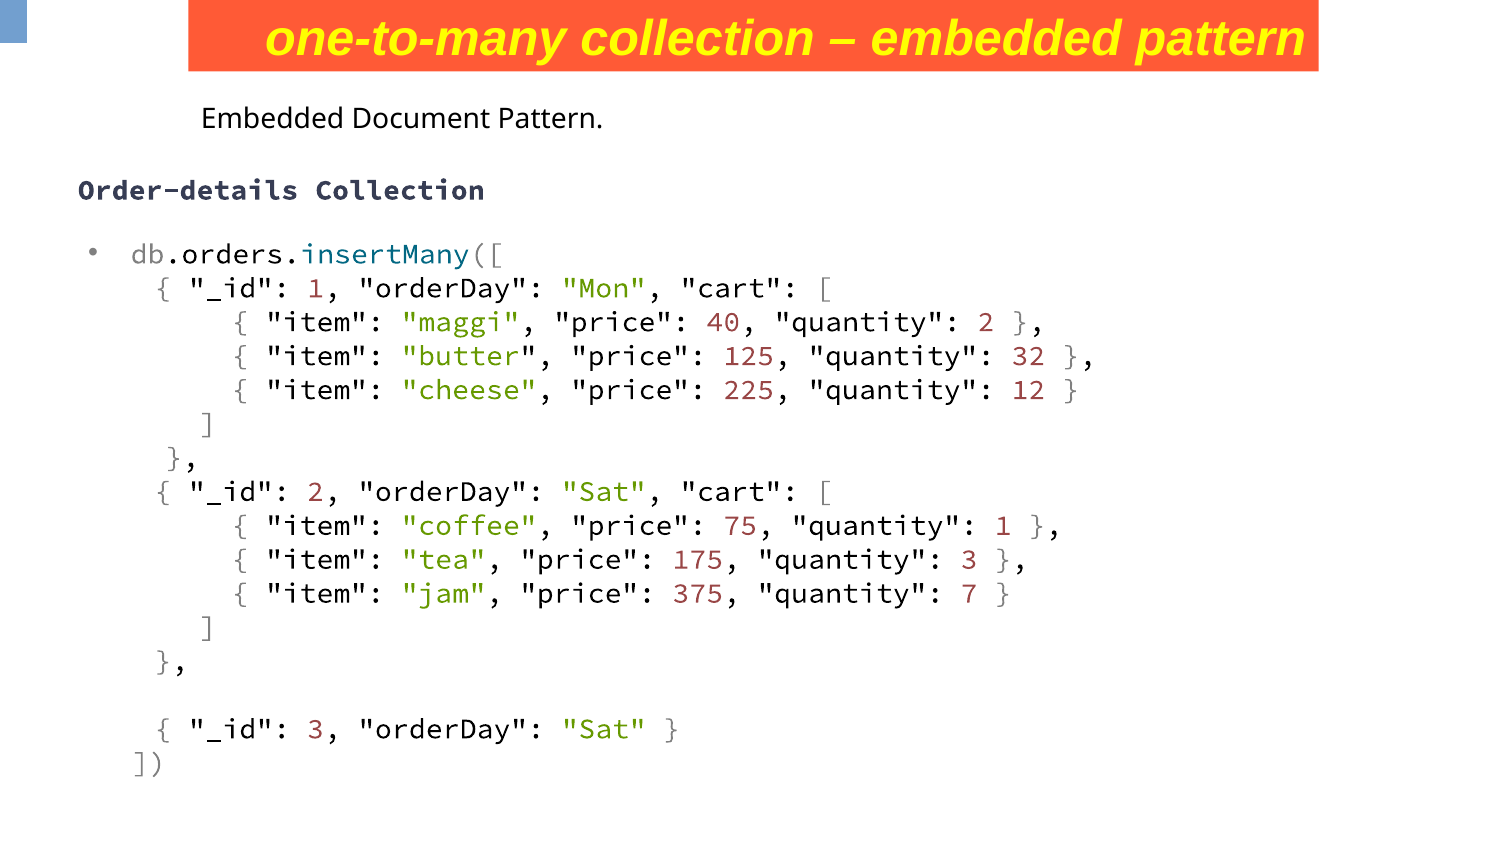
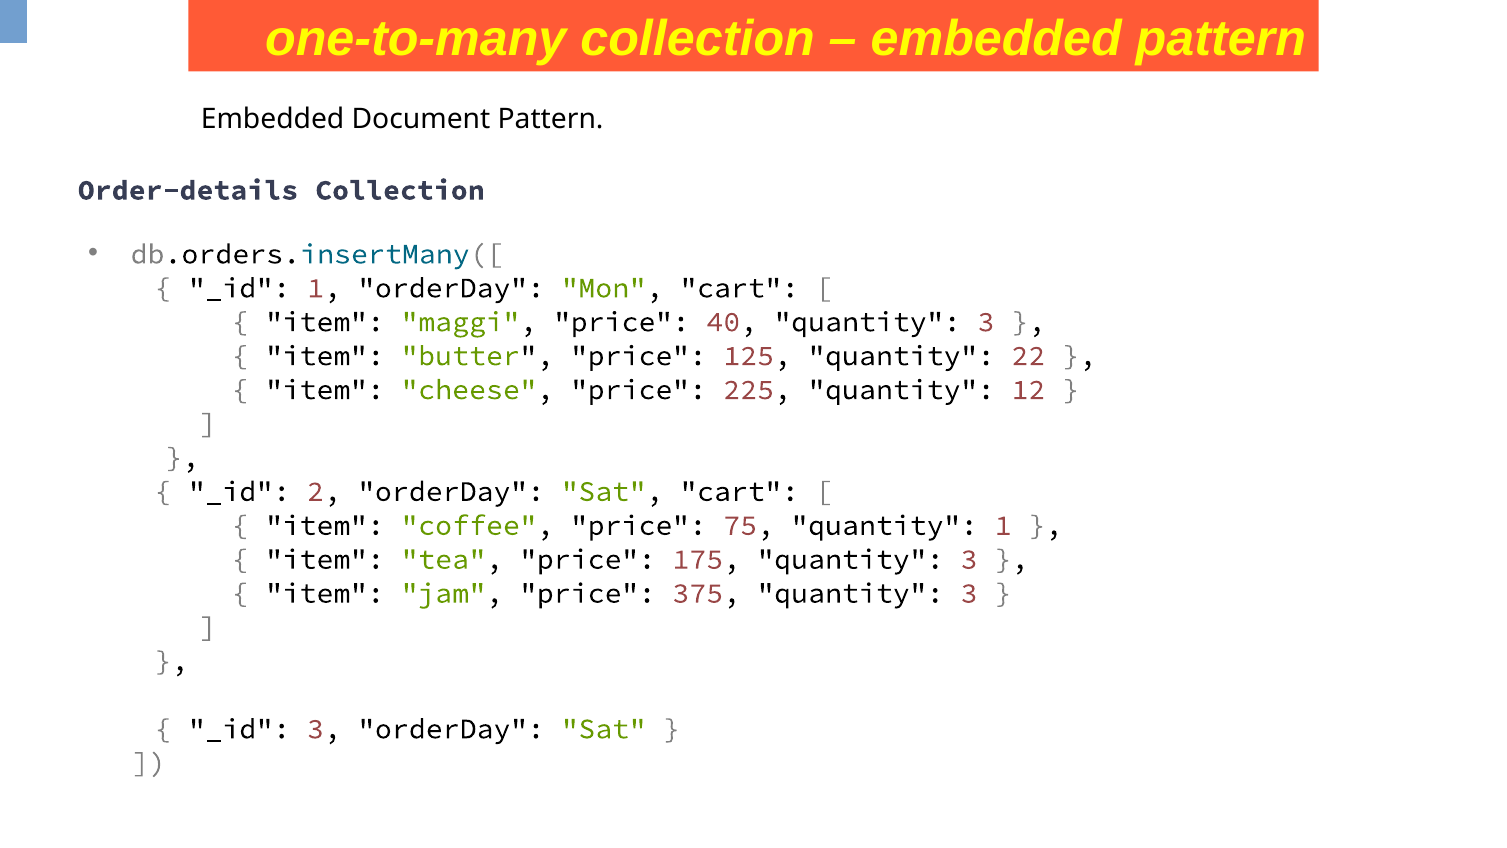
40 quantity 2: 2 -> 3 (986, 322)
32: 32 -> 22 (1028, 356)
375 quantity 7: 7 -> 3 (969, 593)
